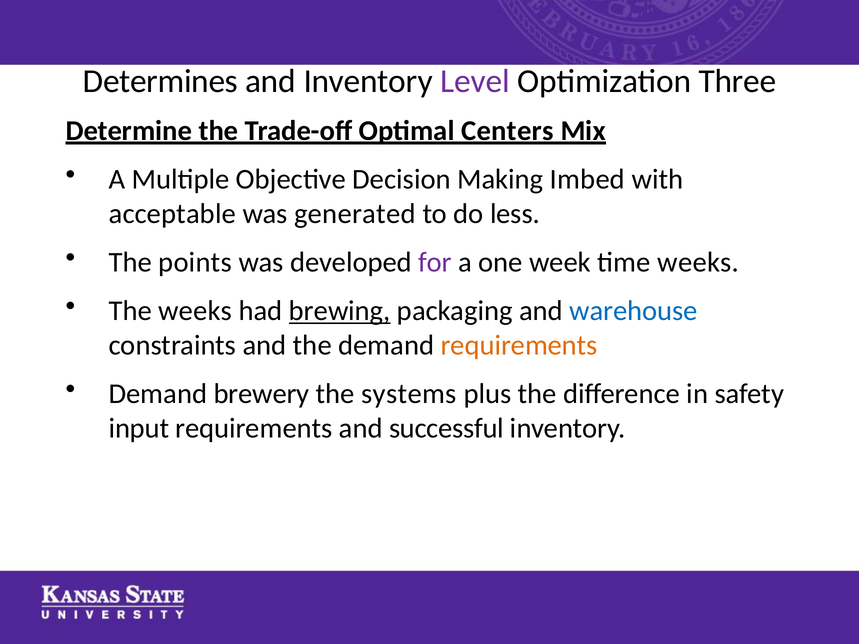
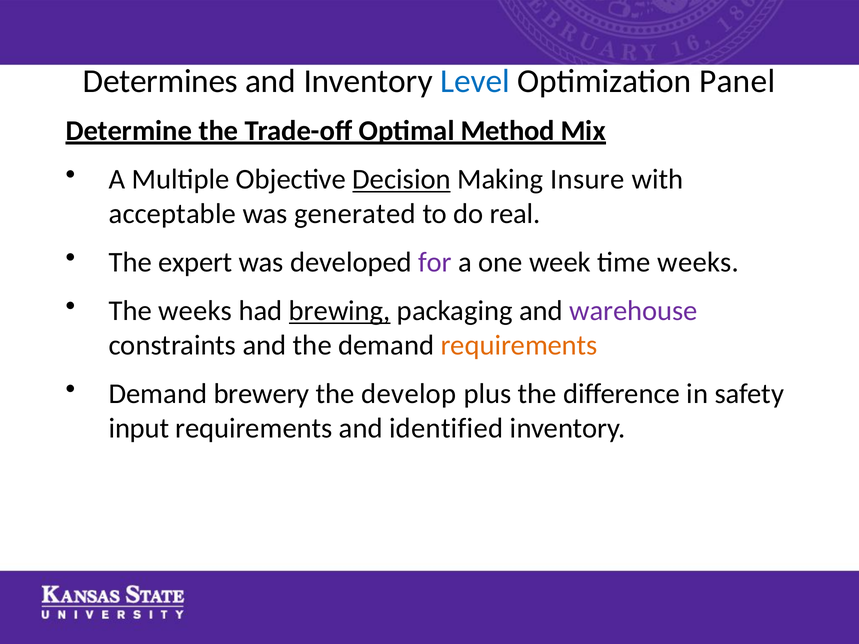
Level colour: purple -> blue (475, 81)
Three: Three -> Panel (737, 81)
Centers: Centers -> Method (508, 131)
Decision underline: none -> present (402, 179)
Imbed: Imbed -> Insure (587, 179)
less: less -> real (515, 214)
points: points -> expert (195, 262)
warehouse colour: blue -> purple (633, 311)
systems: systems -> develop (409, 394)
successful: successful -> identified (446, 429)
